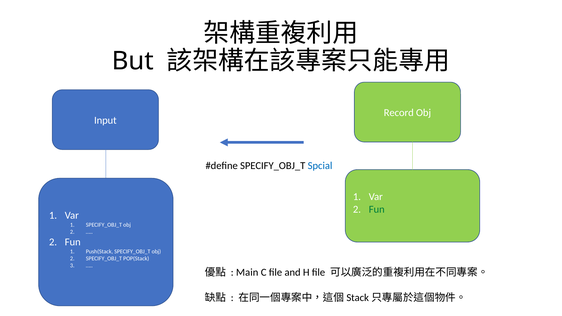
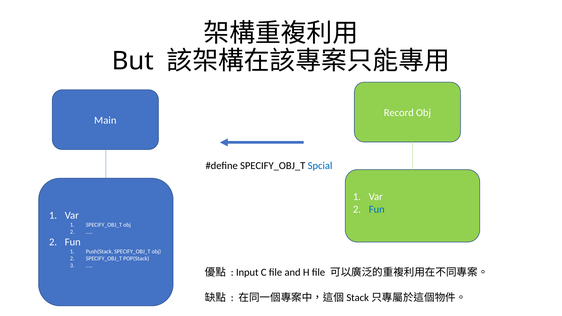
Input: Input -> Main (105, 120)
Fun colour: green -> blue (377, 209)
Main: Main -> Input (247, 273)
